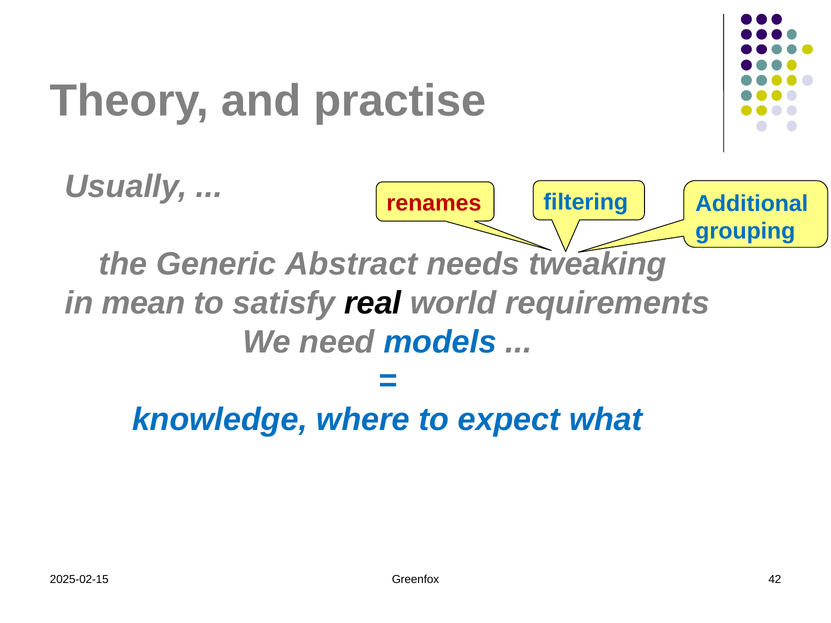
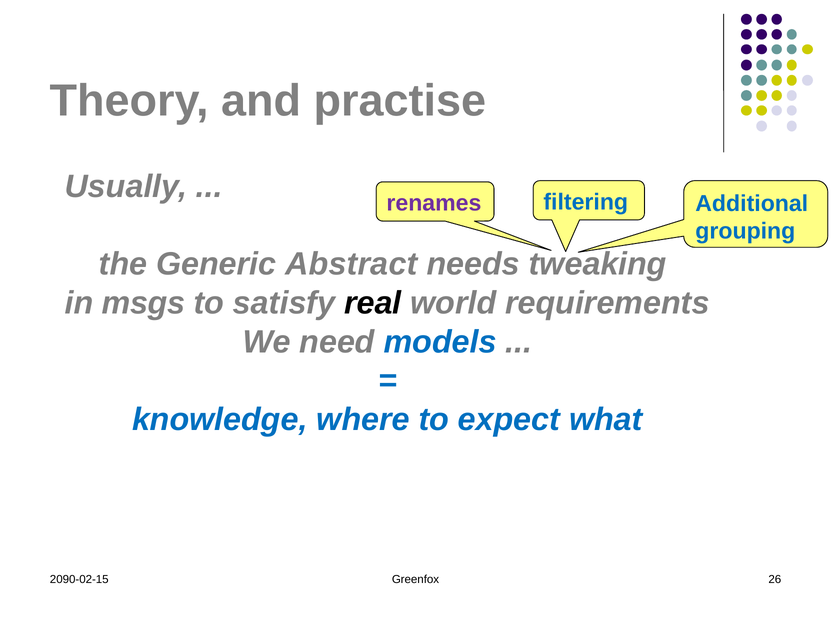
renames colour: red -> purple (434, 203)
mean: mean -> msgs (144, 303)
2025-02-15: 2025-02-15 -> 2090-02-15 (79, 580)
42: 42 -> 26 (775, 580)
